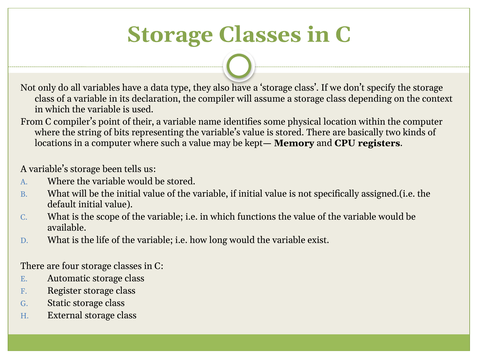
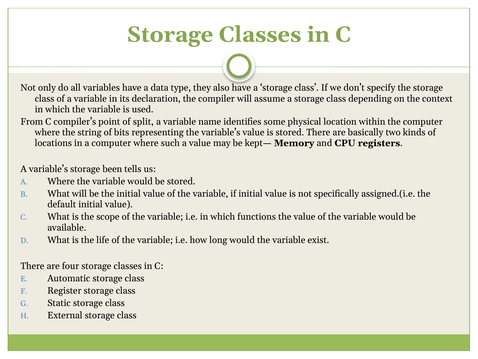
their: their -> split (143, 122)
